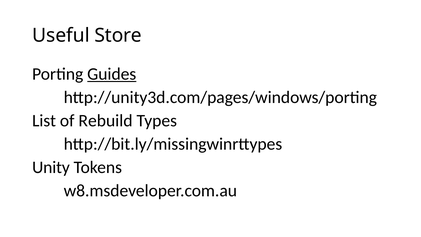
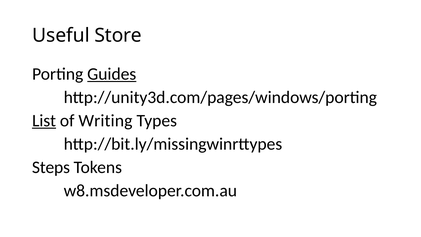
List underline: none -> present (44, 121)
Rebuild: Rebuild -> Writing (105, 121)
Unity: Unity -> Steps (51, 167)
